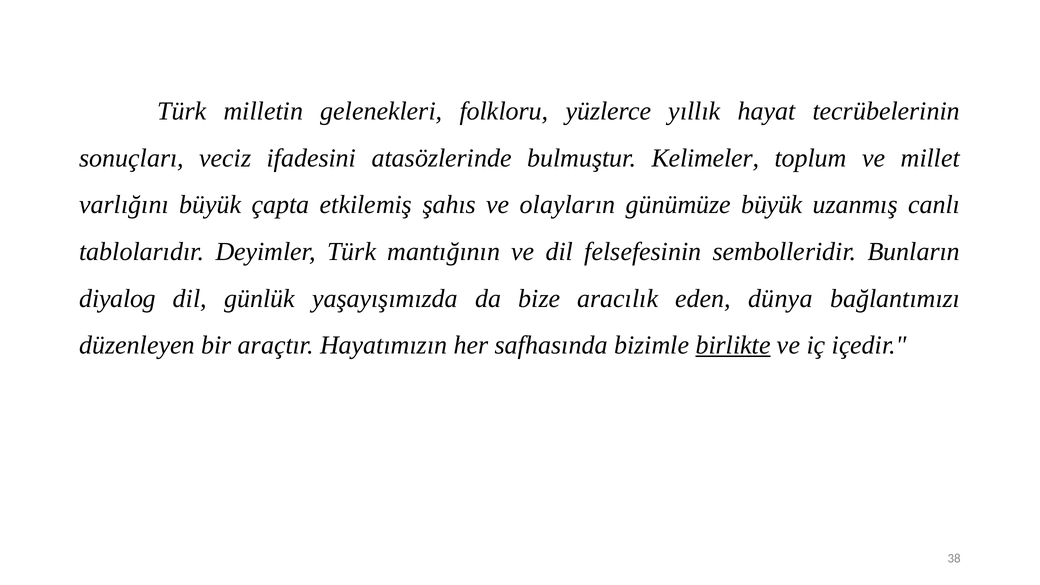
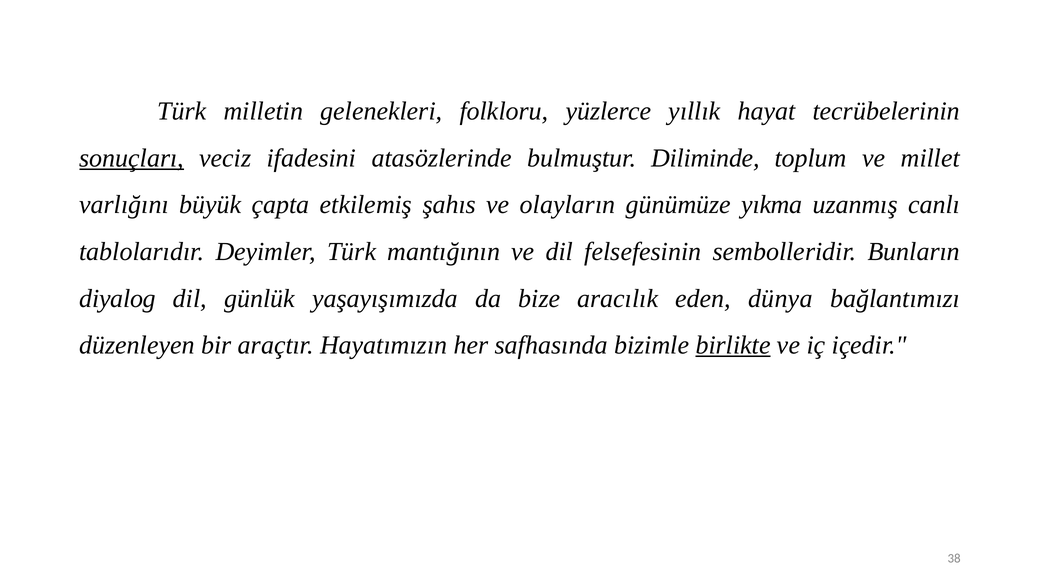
sonuçları underline: none -> present (132, 158)
Kelimeler: Kelimeler -> Diliminde (705, 158)
günümüze büyük: büyük -> yıkma (772, 205)
